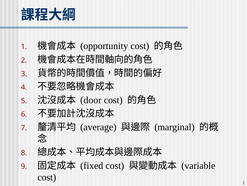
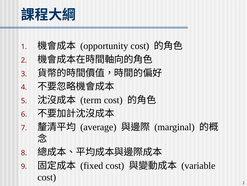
door: door -> term (91, 100)
